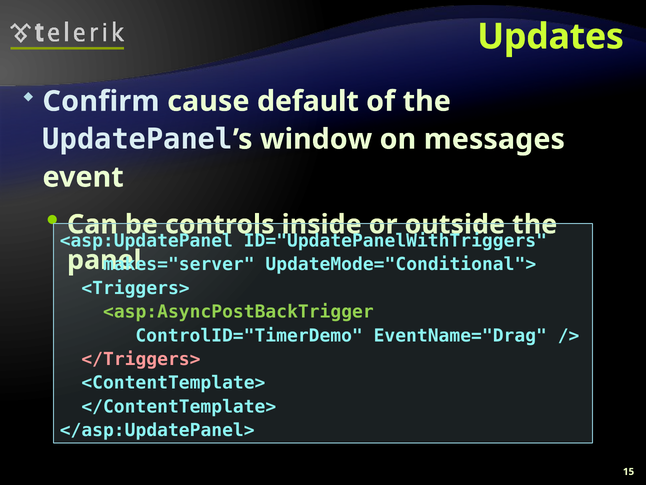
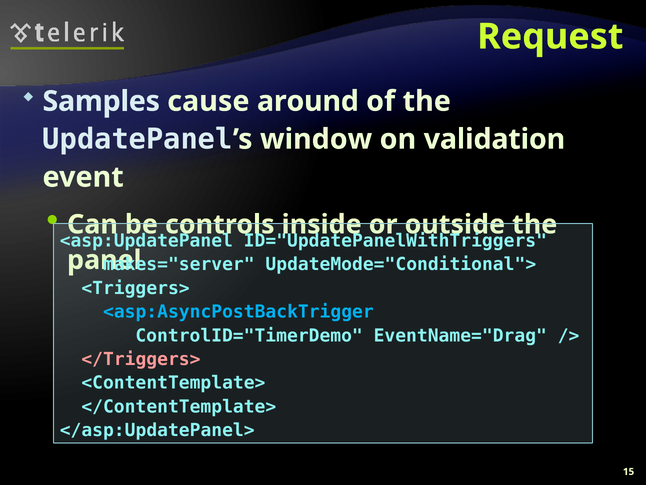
Updates: Updates -> Request (550, 37)
Confirm: Confirm -> Samples (101, 101)
default: default -> around (308, 101)
messages: messages -> validation (494, 139)
<asp:AsyncPostBackTrigger colour: light green -> light blue (238, 312)
